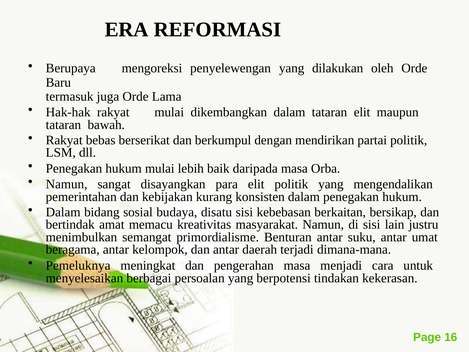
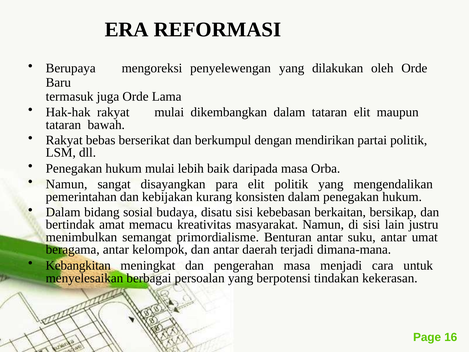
Pemeluknya: Pemeluknya -> Kebangkitan (78, 265)
